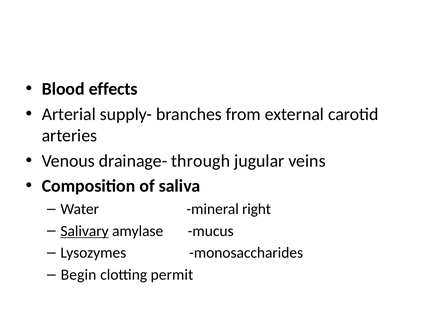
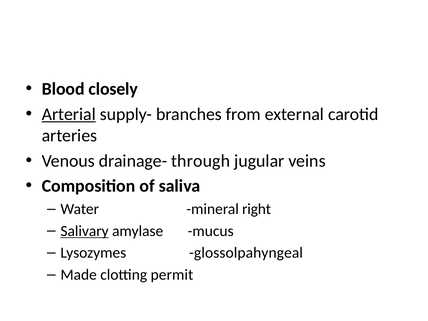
effects: effects -> closely (113, 89)
Arterial underline: none -> present (69, 114)
monosaccharides: monosaccharides -> glossolpahyngeal (246, 253)
Begin: Begin -> Made (79, 275)
